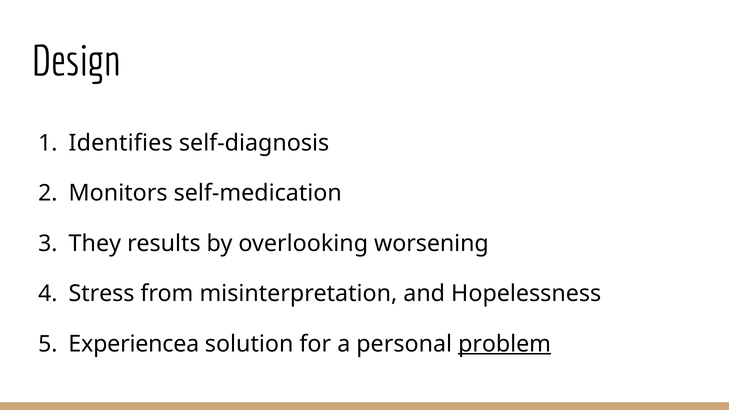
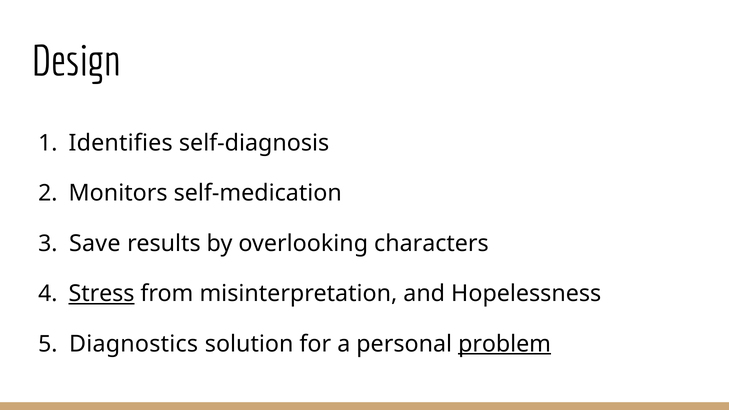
They: They -> Save (95, 243)
worsening: worsening -> characters (431, 243)
Stress underline: none -> present (102, 294)
Experiencea: Experiencea -> Diagnostics (134, 344)
